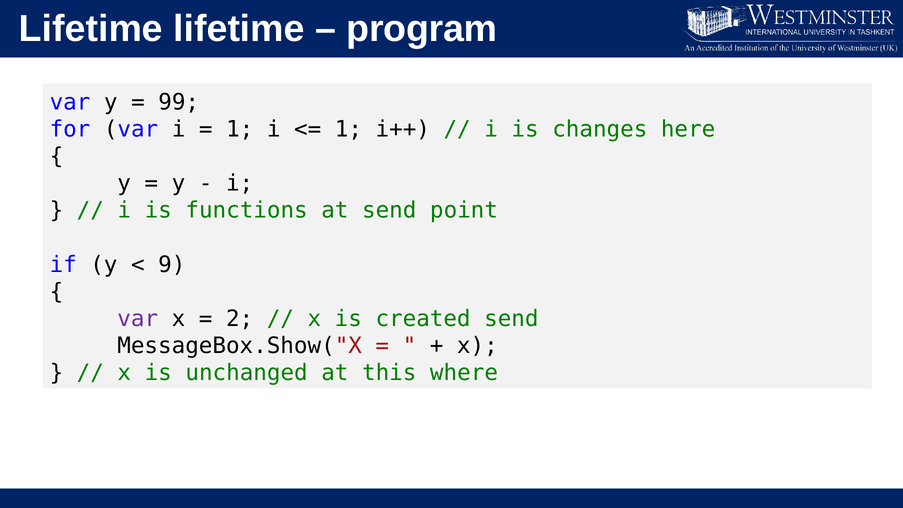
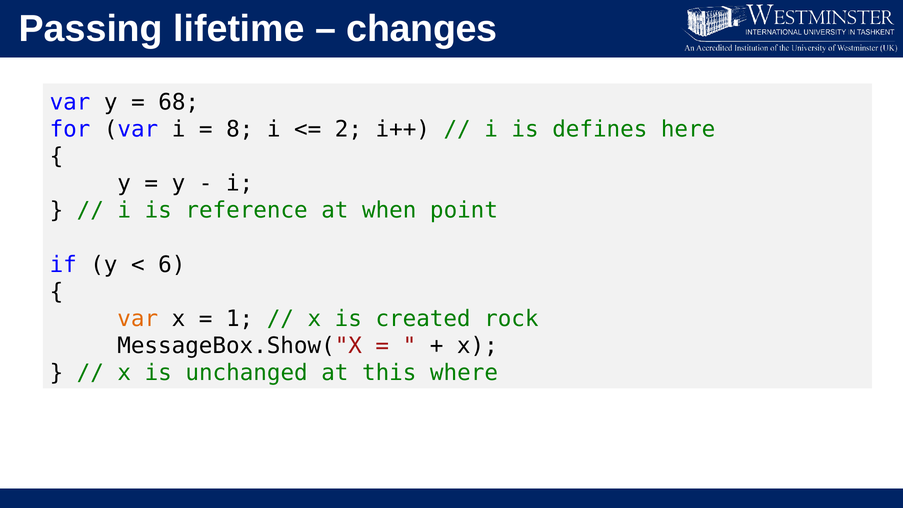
Lifetime: Lifetime -> Passing (91, 29)
program: program -> changes (422, 29)
99: 99 -> 68 (179, 102)
1: 1 -> 8 (240, 129)
1: 1 -> 2 (348, 129)
changes: changes -> defines (600, 129)
functions: functions -> reference (247, 210)
at send: send -> when (389, 210)
9: 9 -> 6 (172, 265)
var colour: purple -> orange (138, 319)
2: 2 -> 1 (240, 319)
created send: send -> rock (511, 319)
